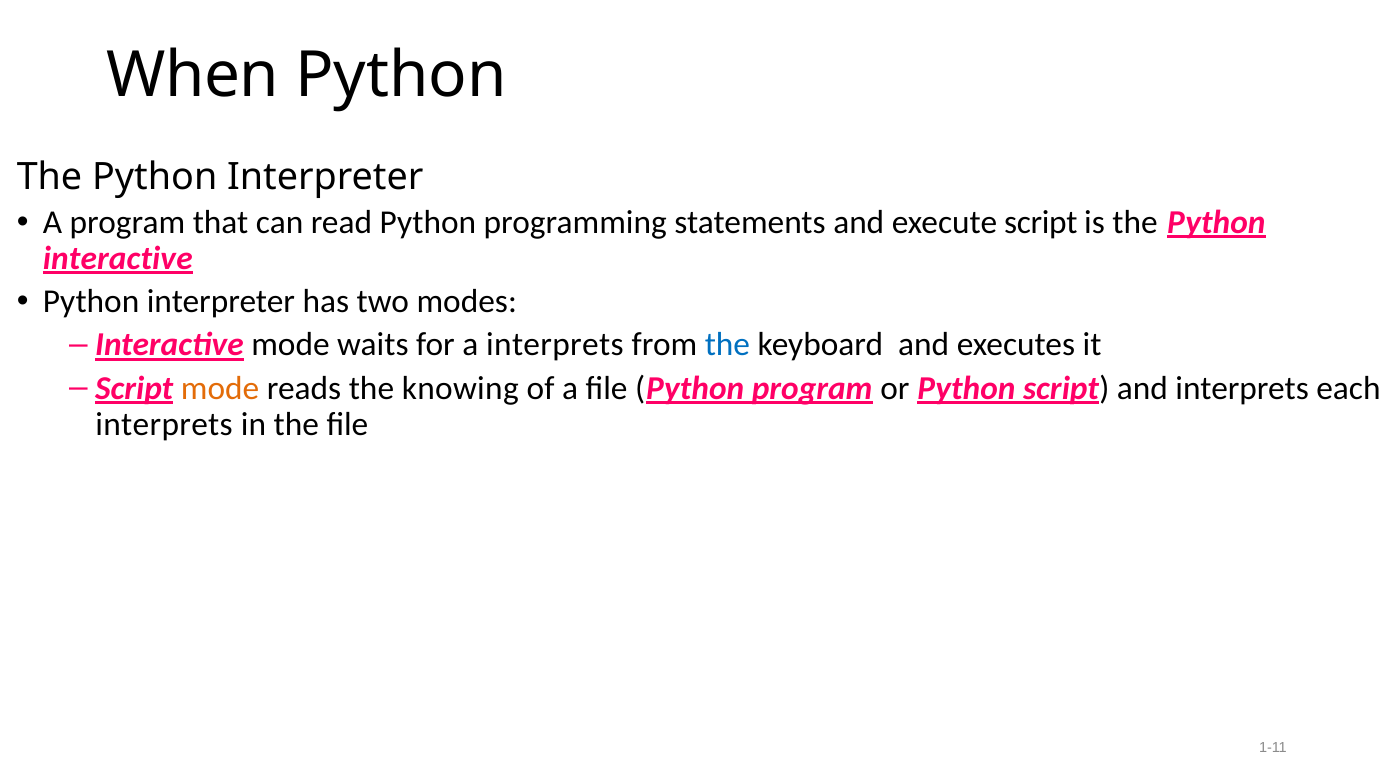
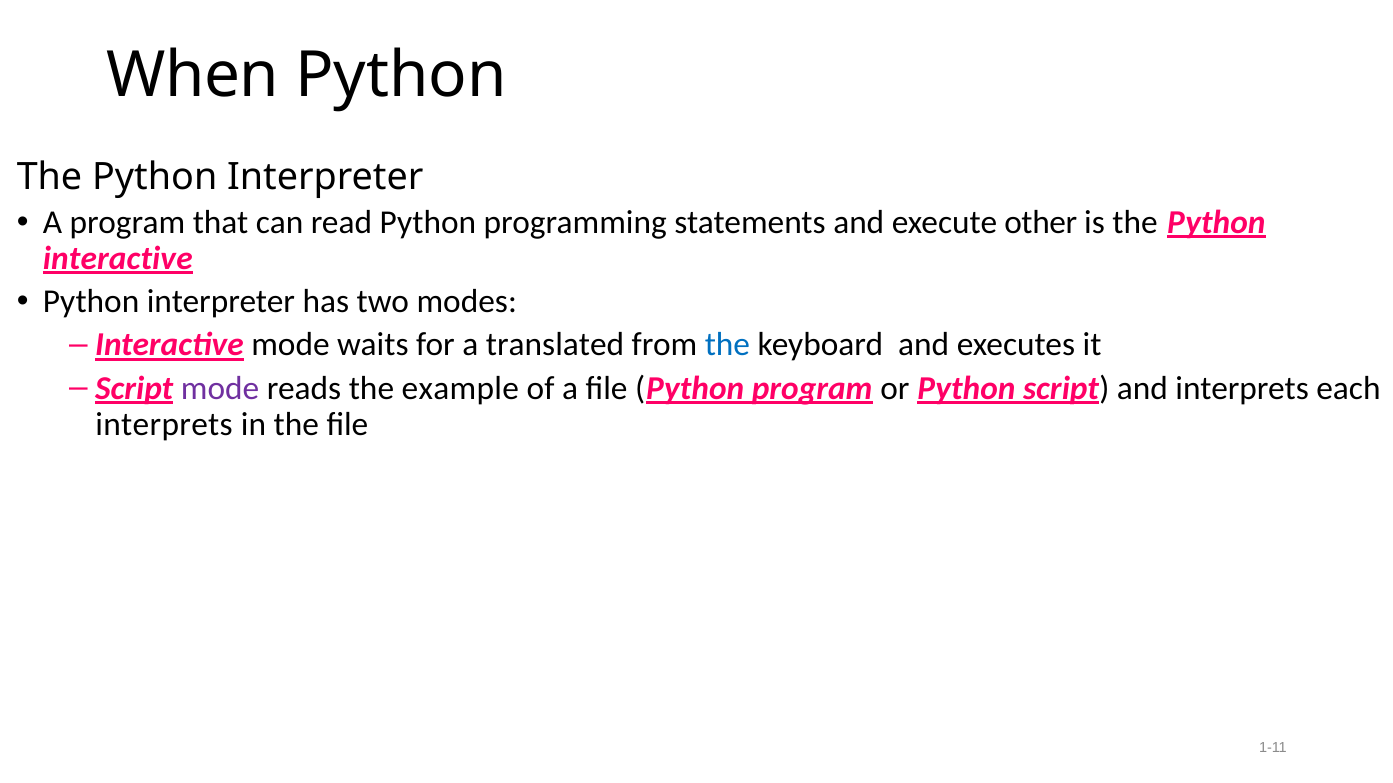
execute script: script -> other (1041, 222)
a interprets: interprets -> translated (555, 345)
mode colour: orange -> purple (220, 388)
knowing: knowing -> example (460, 388)
